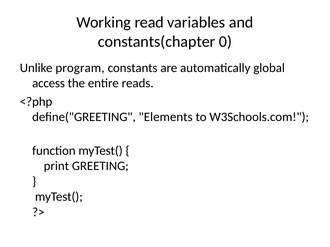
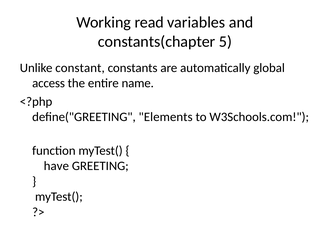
0: 0 -> 5 (225, 42)
program: program -> constant (80, 68)
reads: reads -> name (138, 83)
print: print -> have (56, 166)
